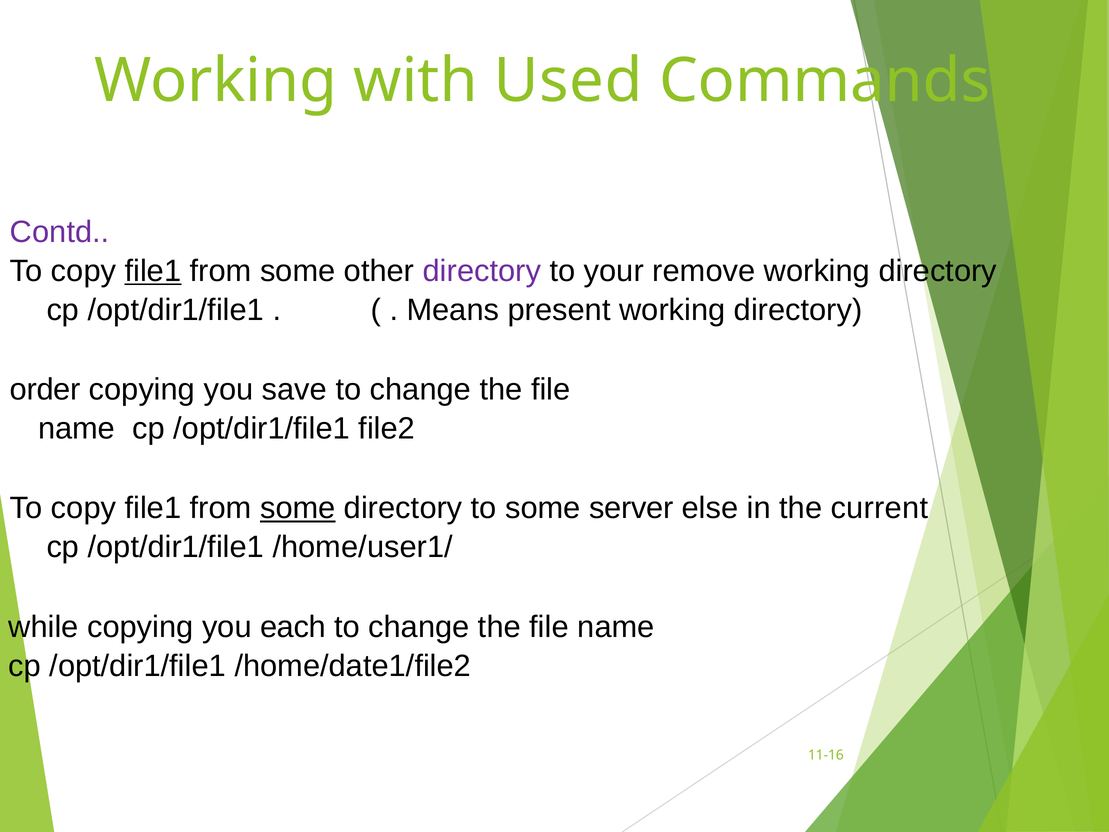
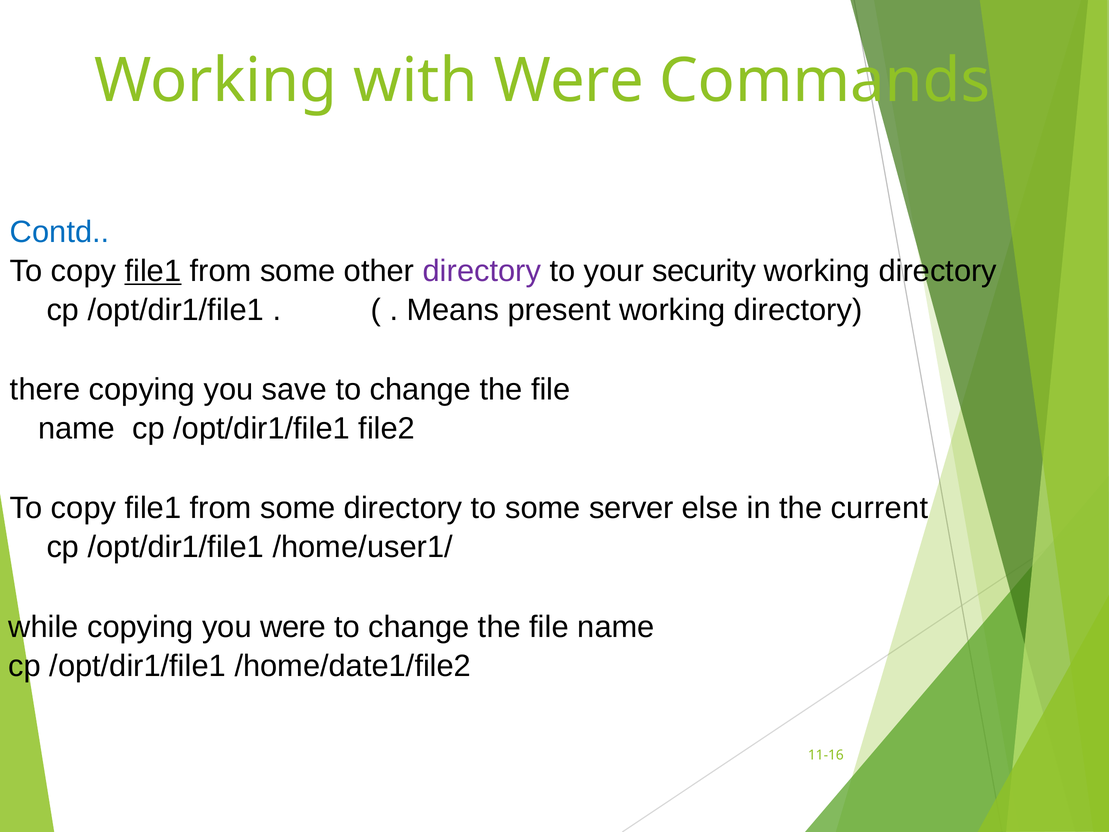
with Used: Used -> Were (569, 81)
Contd colour: purple -> blue (60, 232)
remove: remove -> security (704, 271)
order: order -> there (45, 390)
some underline: present -> none (298, 508)
you each: each -> were (293, 627)
